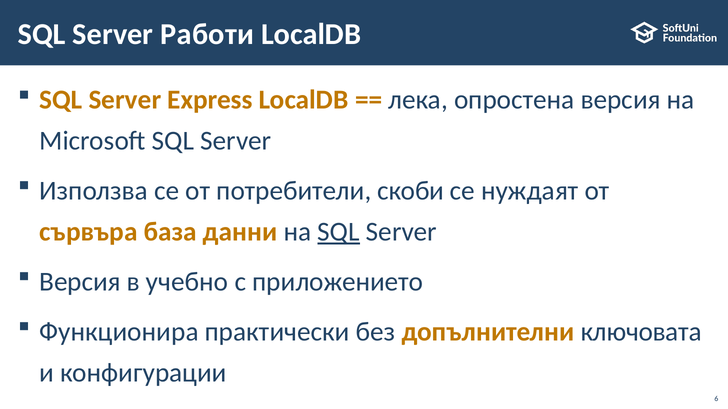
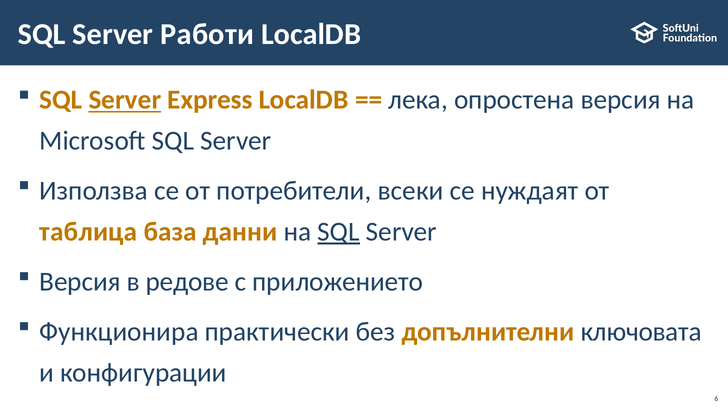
Server underline: none -> present (125, 100)
скоби: скоби -> всеки (411, 191)
сървъра: сървъра -> таблица (88, 232)
учебно: учебно -> редове (187, 282)
